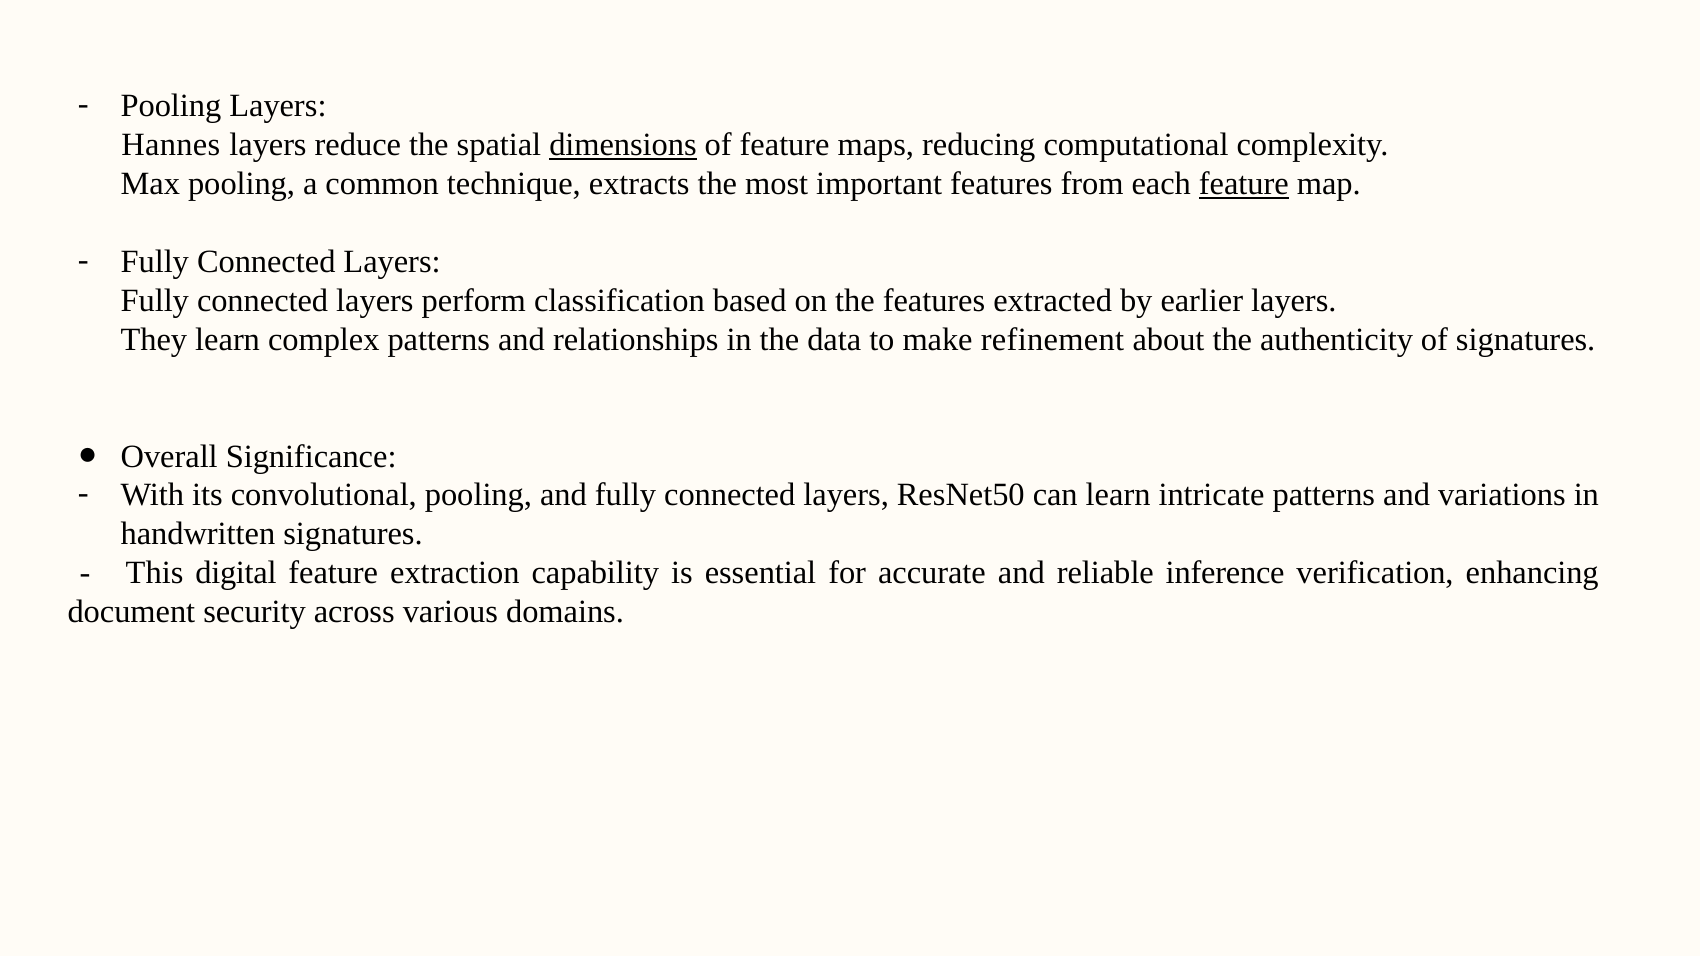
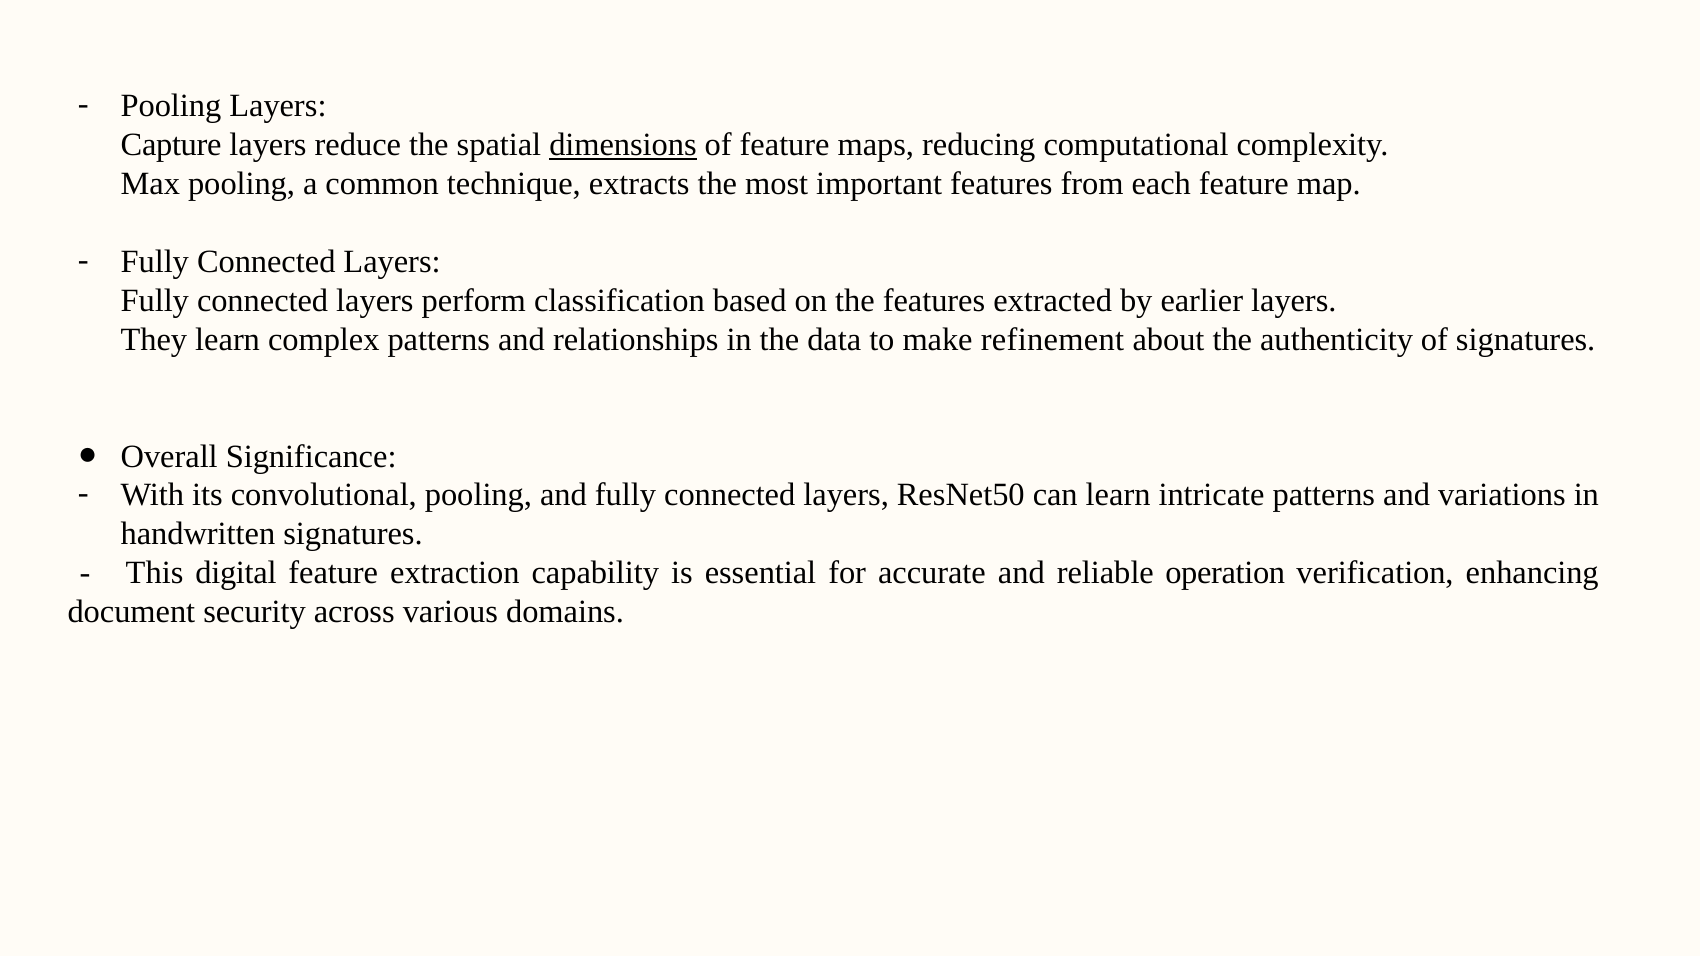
Hannes: Hannes -> Capture (171, 145)
feature underline: present -> none (1244, 184)
inference: inference -> operation (1225, 573)
